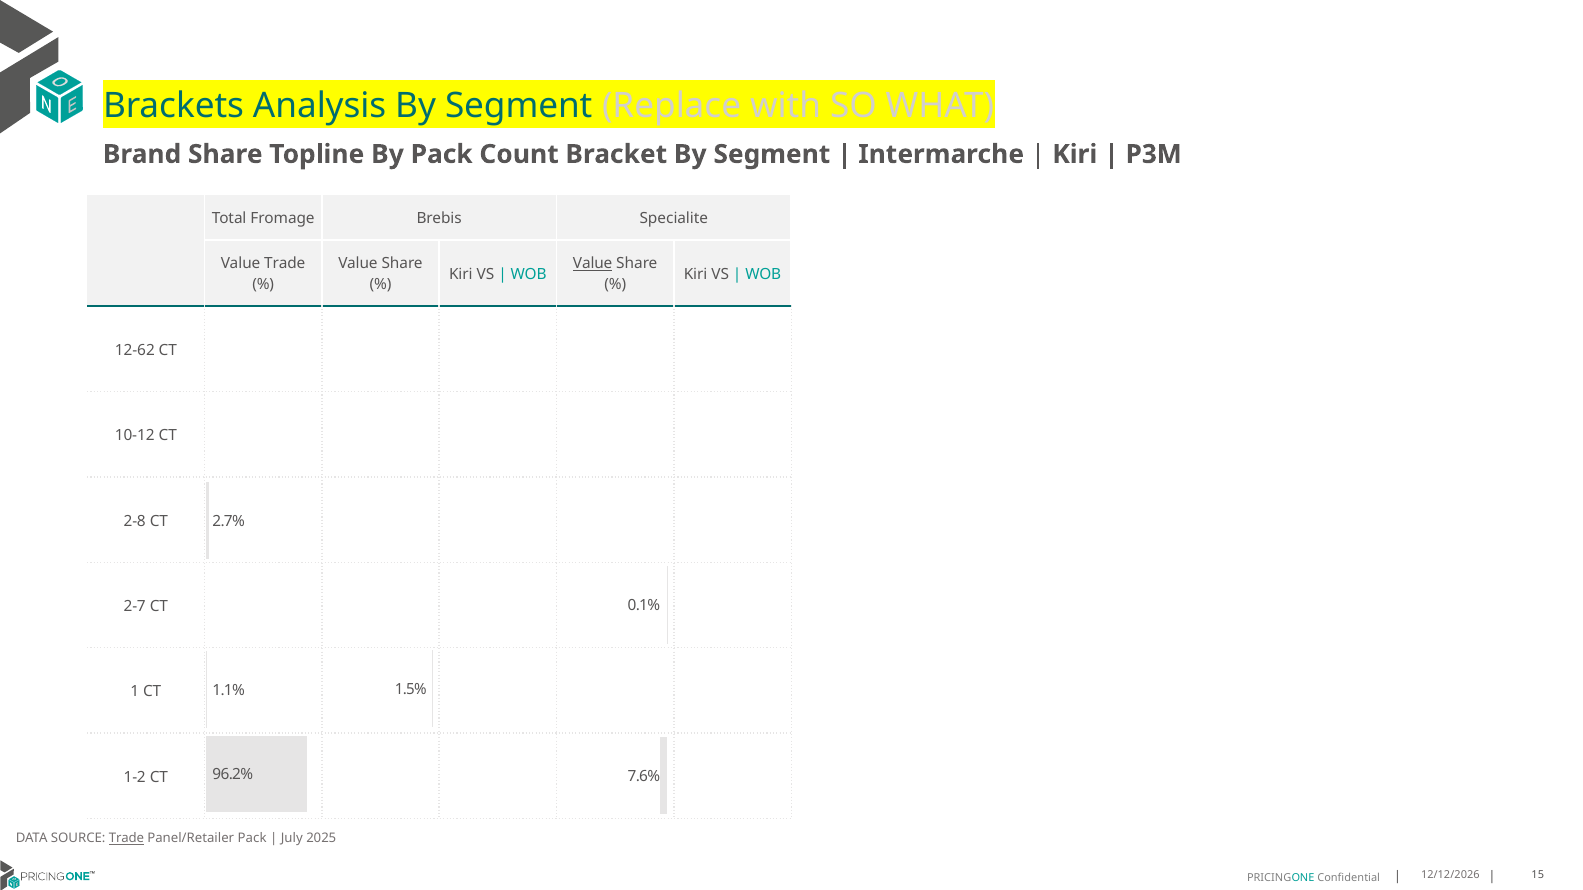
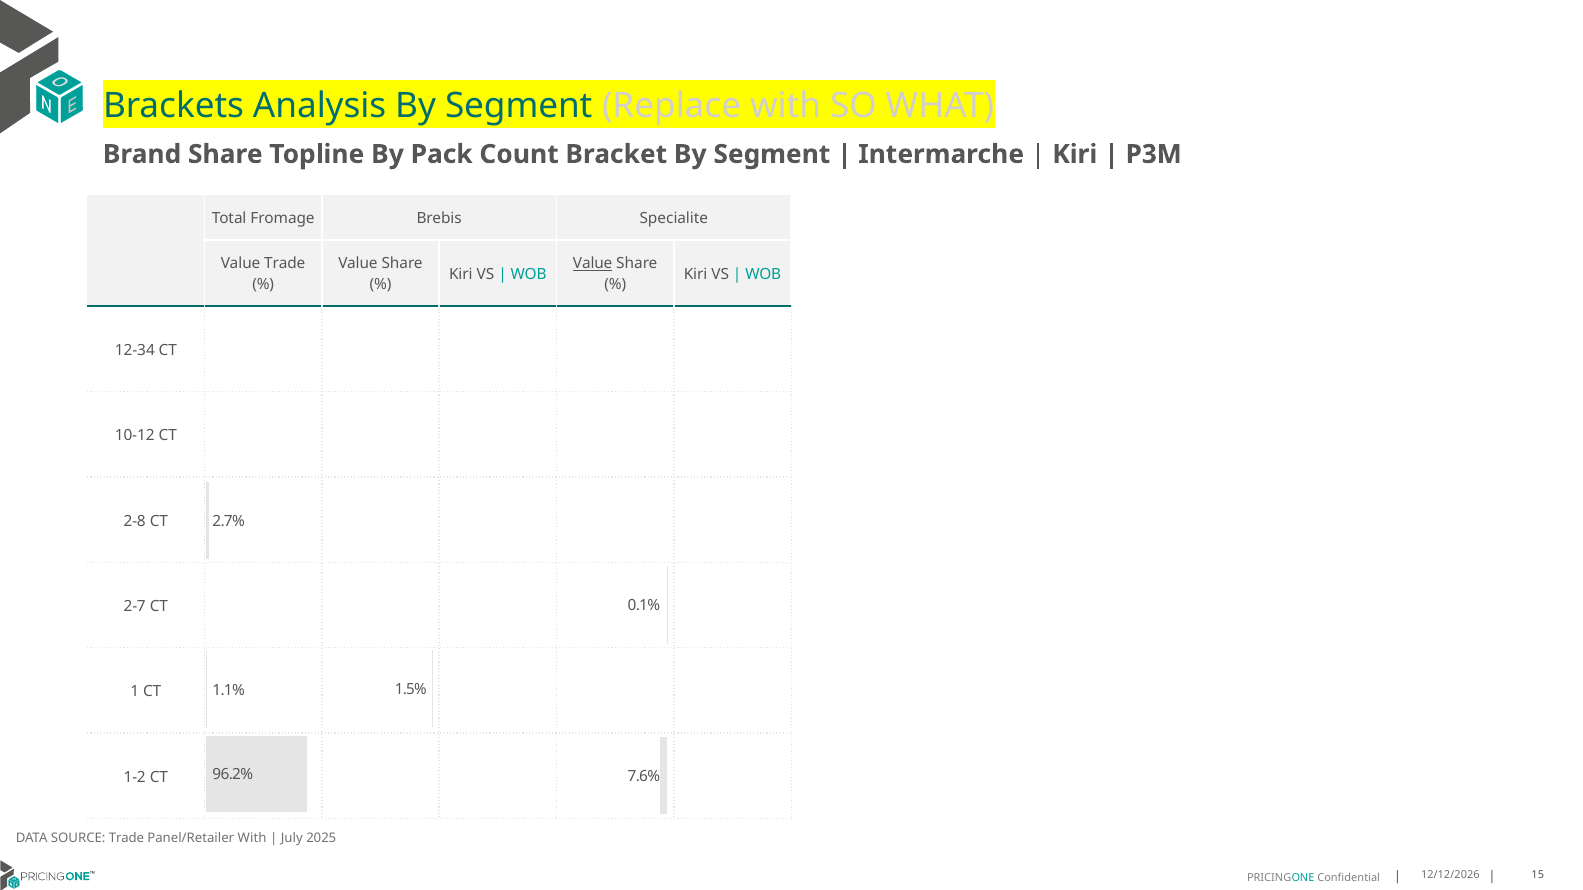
12-62: 12-62 -> 12-34 (135, 350)
Trade underline: present -> none (126, 839)
Panel/Retailer Pack: Pack -> With (252, 839)
